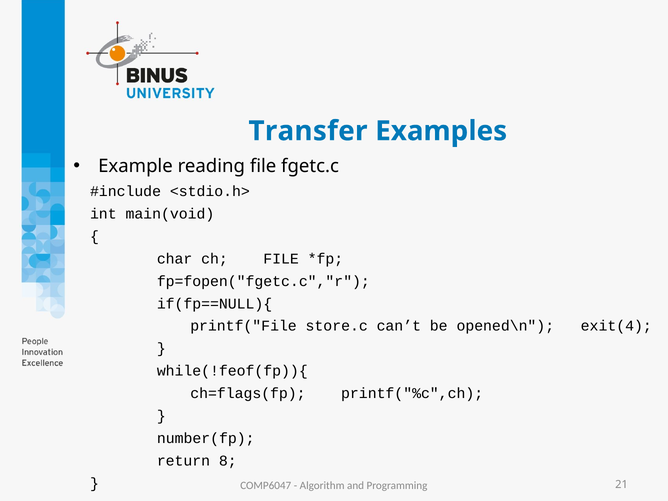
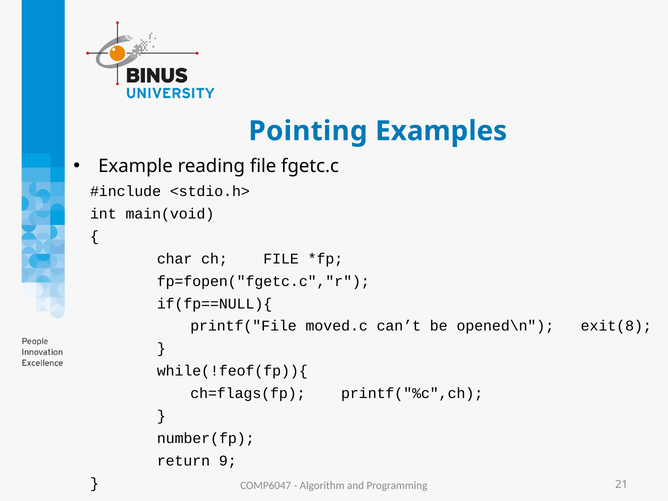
Transfer: Transfer -> Pointing (308, 131)
store.c: store.c -> moved.c (337, 326)
exit(4: exit(4 -> exit(8 (616, 326)
8: 8 -> 9 (228, 461)
